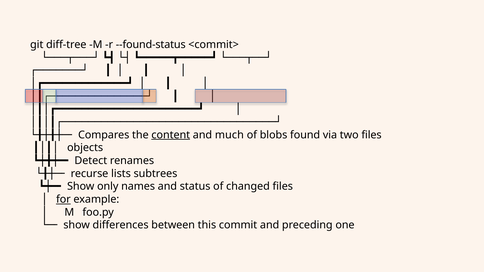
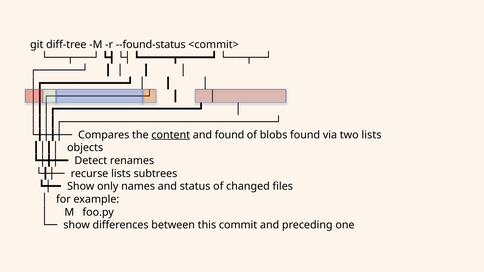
and much: much -> found (230, 135)
two files: files -> lists (371, 135)
for underline: present -> none (63, 199)
